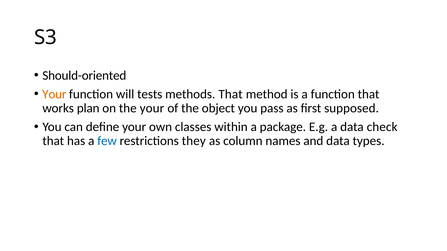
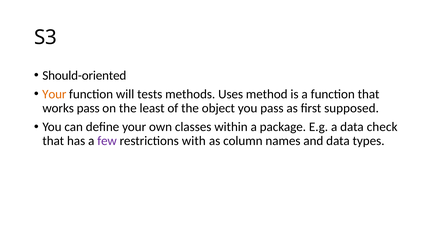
methods That: That -> Uses (231, 94)
works plan: plan -> pass (88, 108)
the your: your -> least (152, 108)
few colour: blue -> purple (107, 141)
they: they -> with (194, 141)
